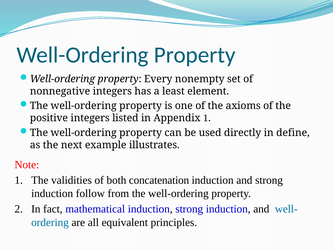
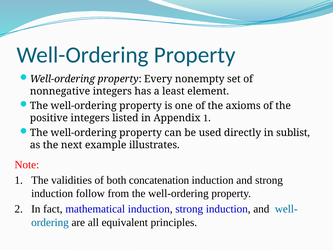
define: define -> sublist (293, 133)
